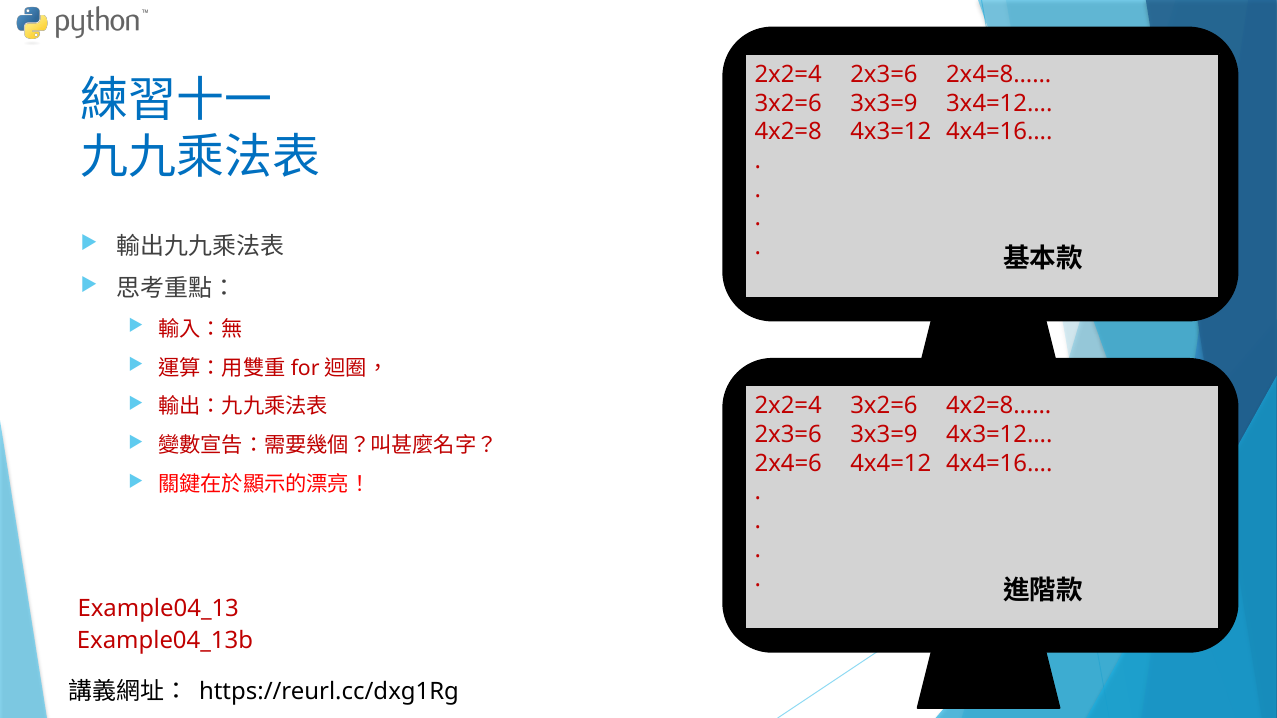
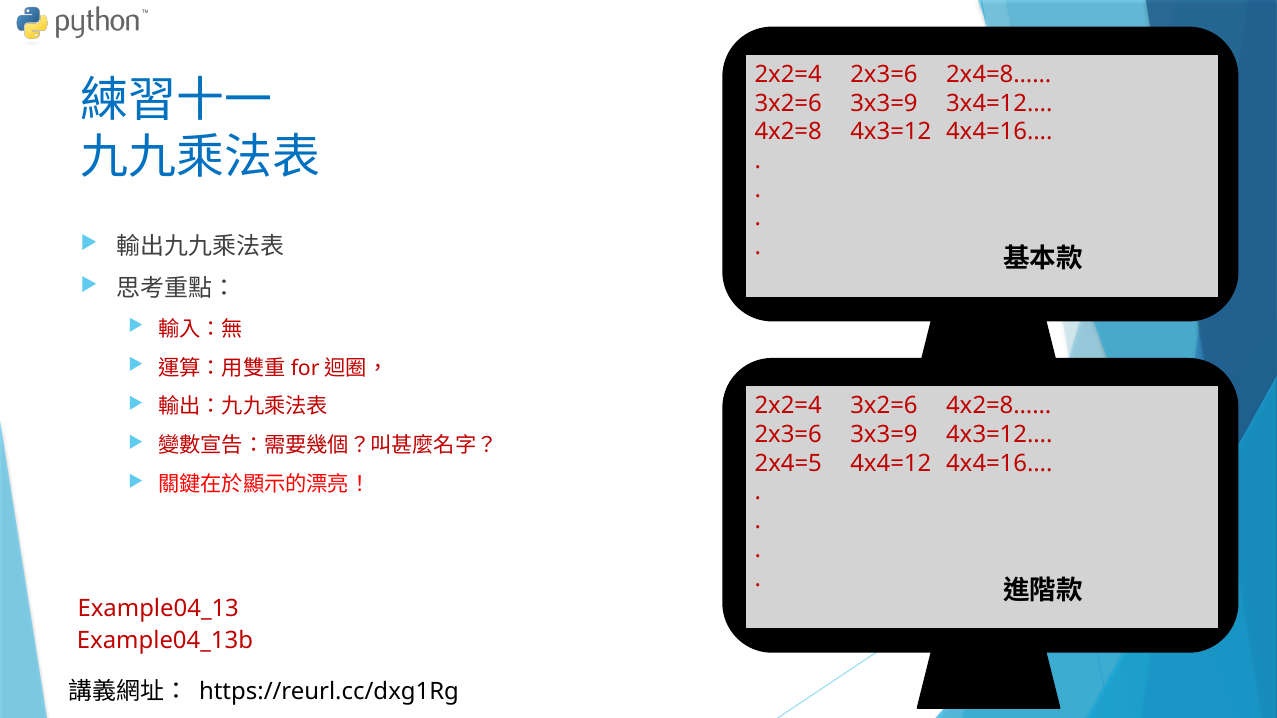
2x4=6: 2x4=6 -> 2x4=5 (788, 463)
